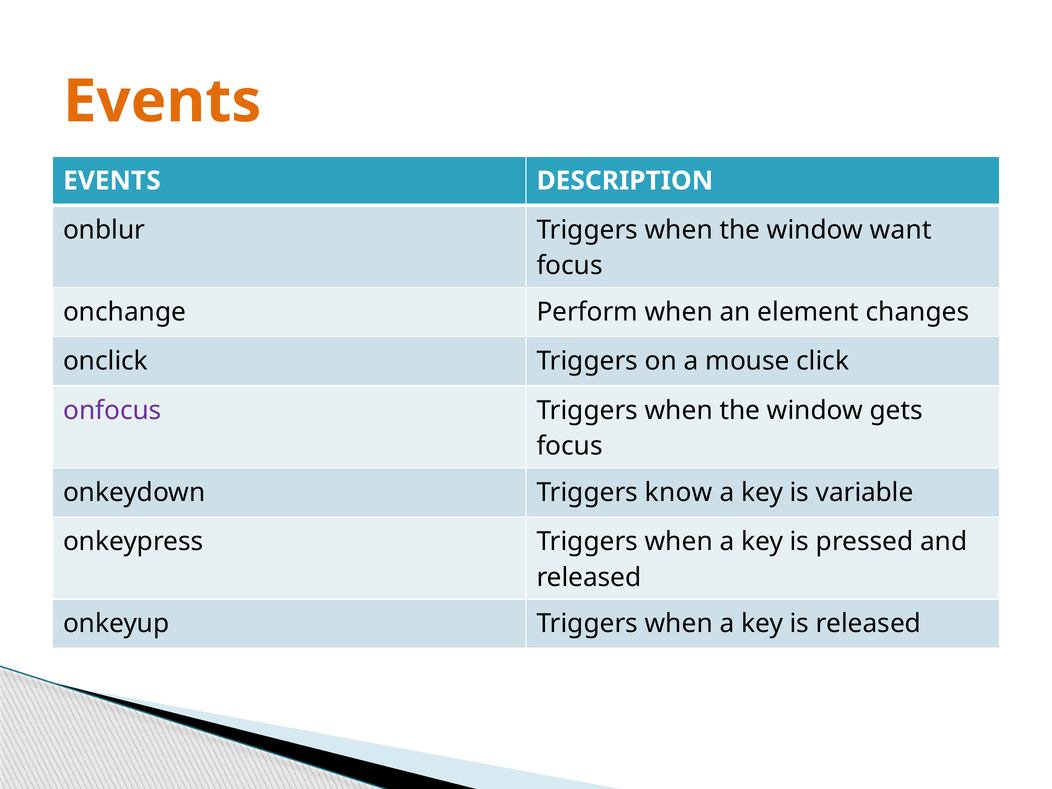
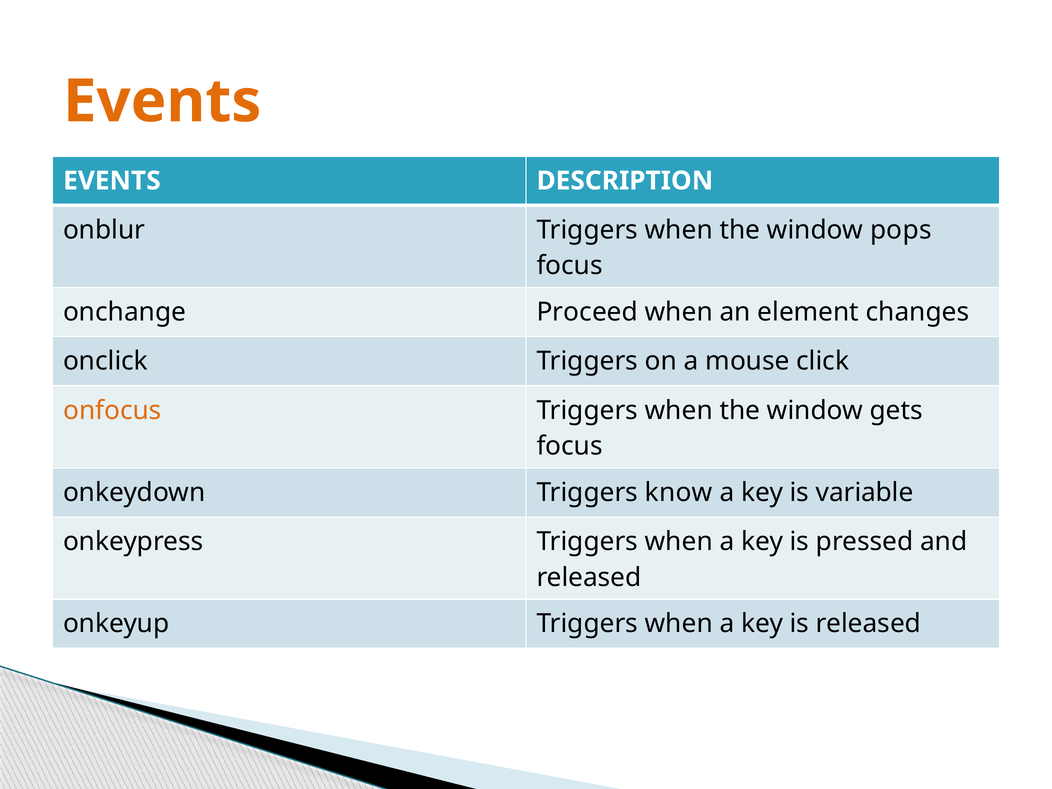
want: want -> pops (901, 230)
Perform: Perform -> Proceed (587, 312)
onfocus colour: purple -> orange (112, 410)
